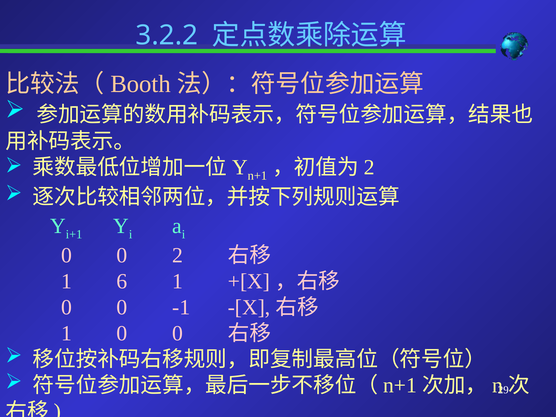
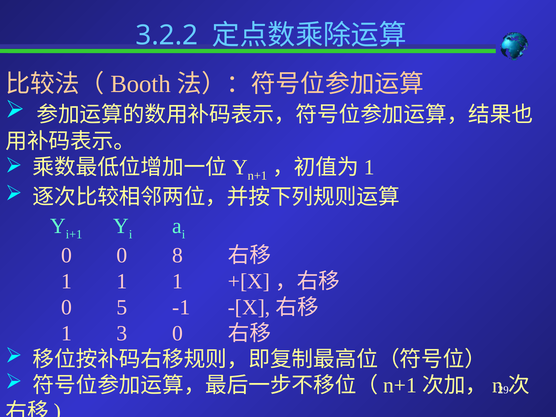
2: 2 -> 1 (369, 167)
0 2: 2 -> 8 (178, 255)
6: 6 -> 1 (122, 281)
0: 0 -> 5 (122, 307)
1 0: 0 -> 3 (122, 333)
